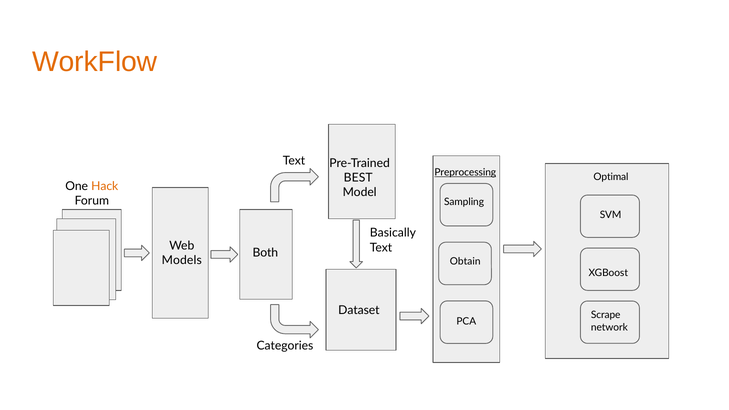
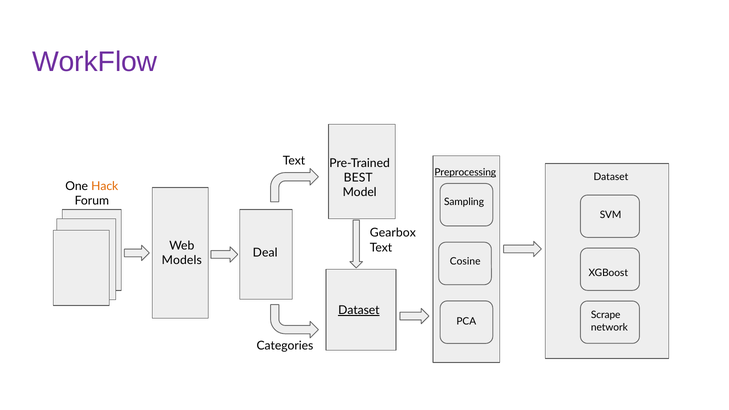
WorkFlow colour: orange -> purple (95, 62)
Optimal: Optimal -> Dataset (611, 177)
Basically: Basically -> Gearbox (393, 233)
Both: Both -> Deal (265, 253)
Obtain: Obtain -> Cosine (465, 262)
Dataset underline: none -> present (359, 310)
